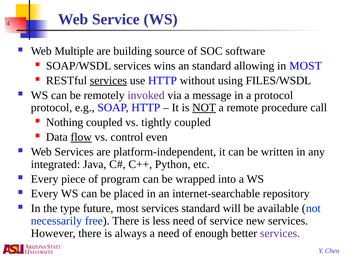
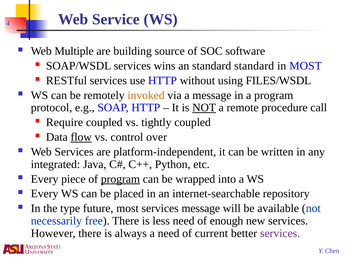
standard allowing: allowing -> standard (254, 66)
services underline: present -> none (108, 81)
invoked colour: purple -> orange (146, 95)
a protocol: protocol -> program (274, 95)
Nothing: Nothing -> Require (65, 123)
even: even -> over (157, 137)
program underline: none -> present (120, 179)
services standard: standard -> message (201, 209)
of service: service -> enough (227, 221)
enough: enough -> current (211, 234)
